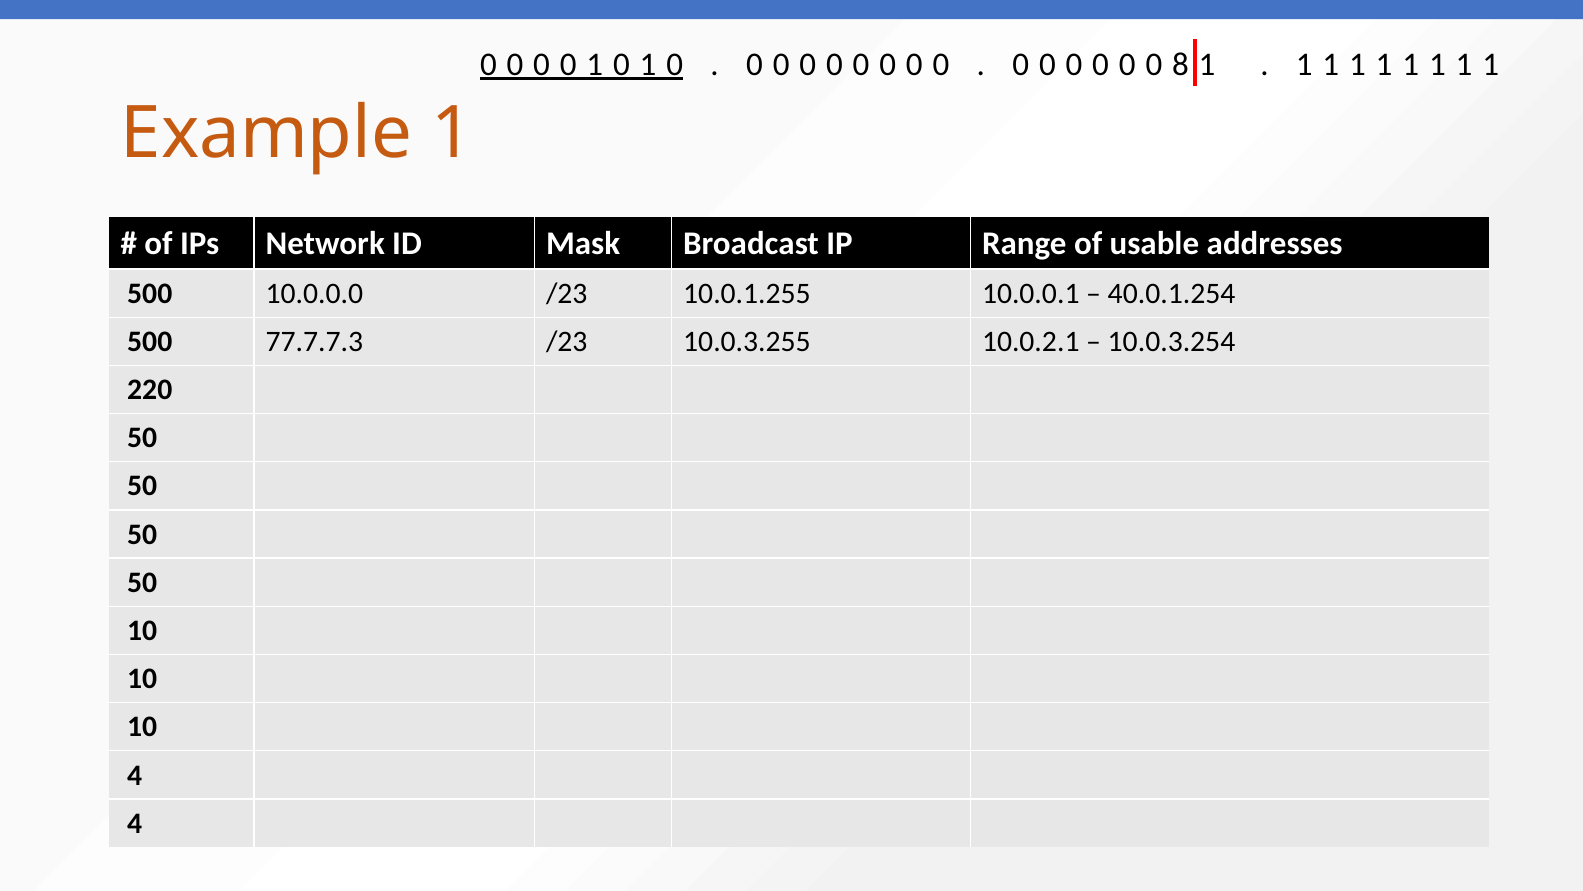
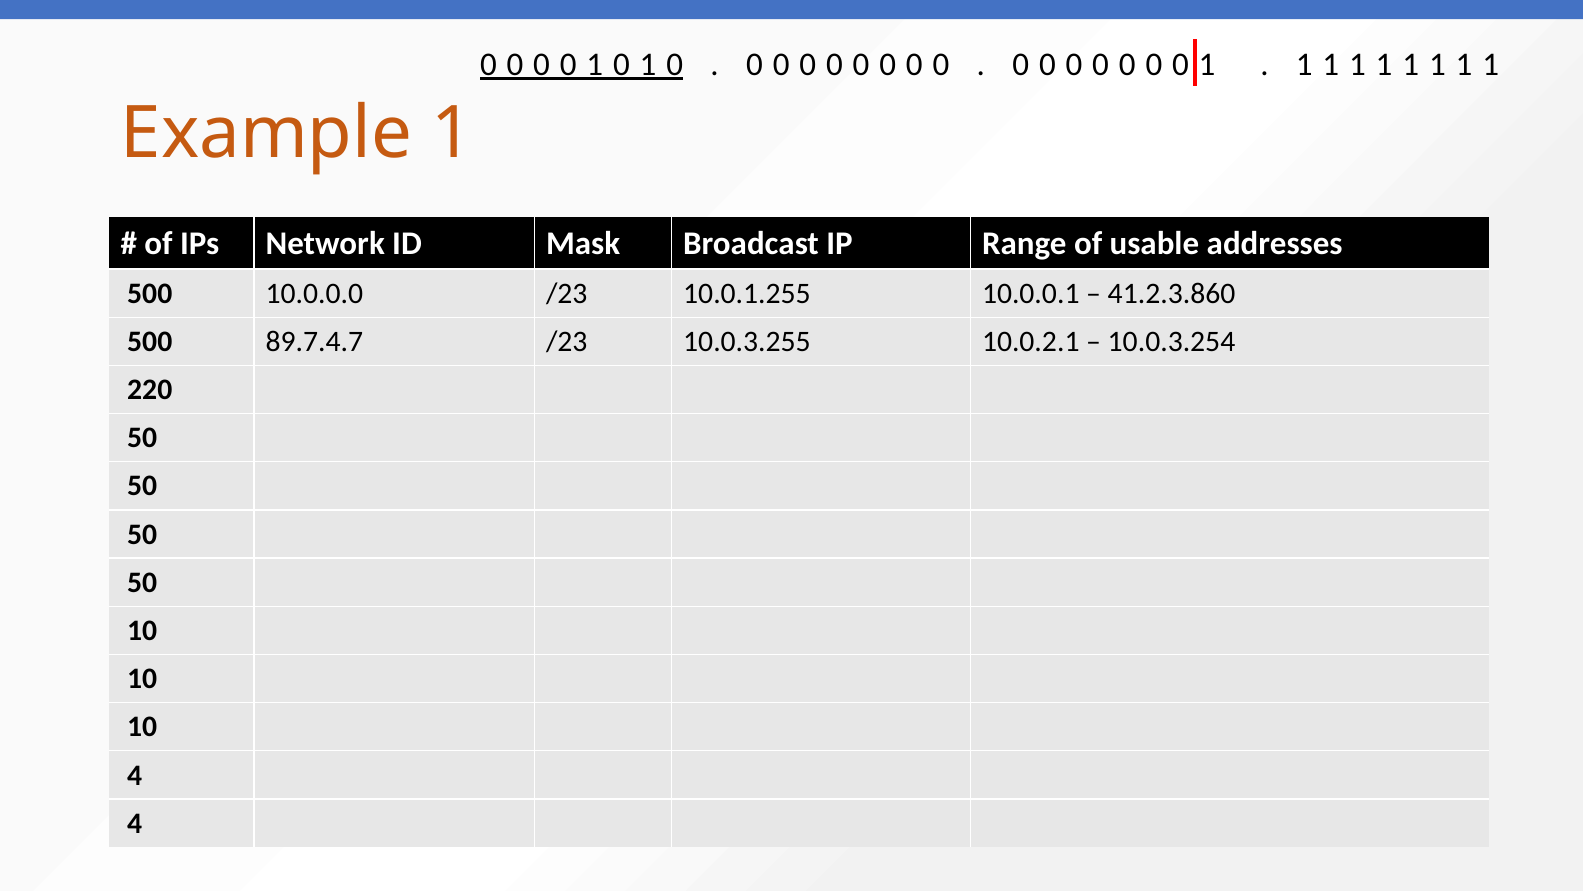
8: 8 -> 0 (1181, 64)
40.0.1.254: 40.0.1.254 -> 41.2.3.860 (1172, 293)
77.7.7.3: 77.7.7.3 -> 89.7.4.7 (314, 341)
